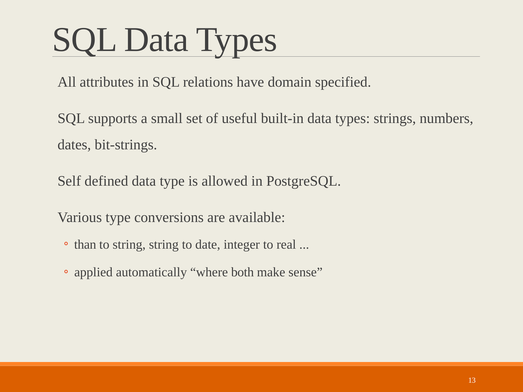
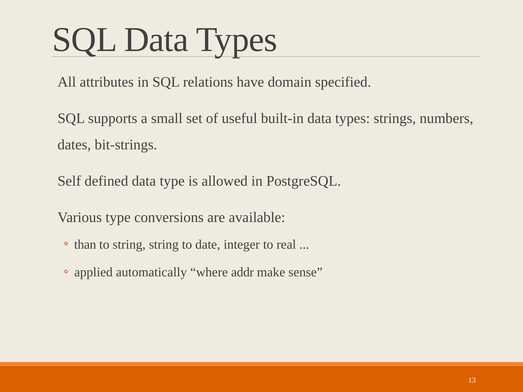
both: both -> addr (243, 273)
